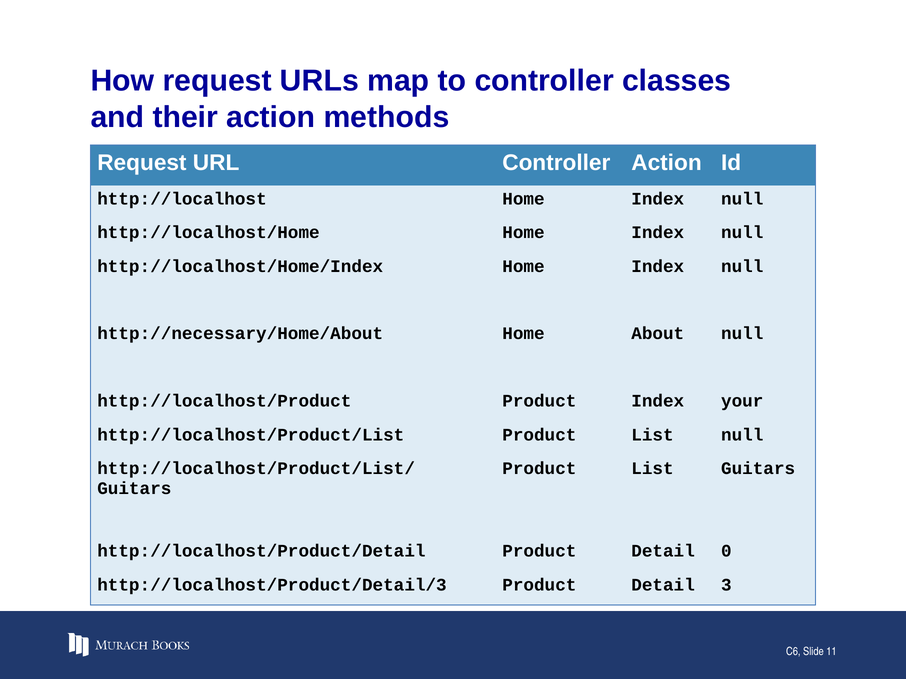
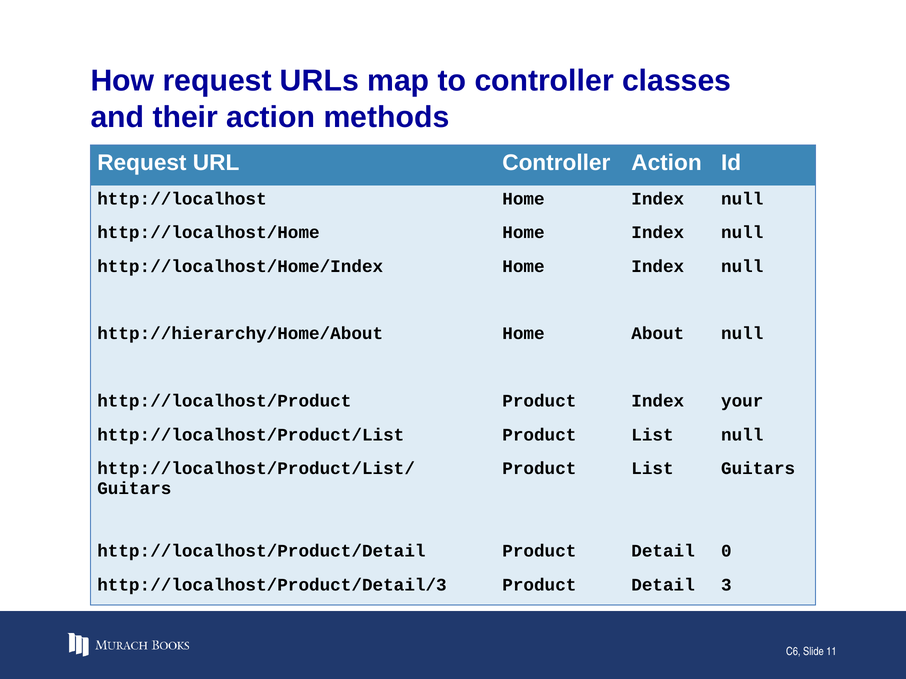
http://necessary/Home/About: http://necessary/Home/About -> http://hierarchy/Home/About (240, 334)
